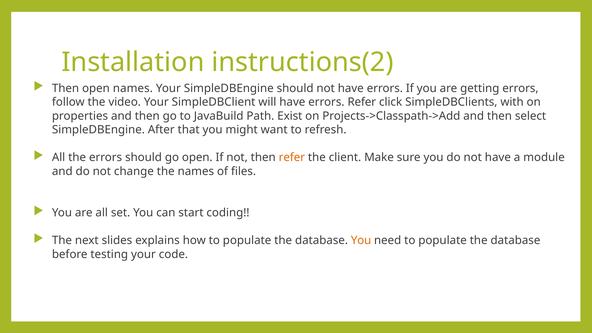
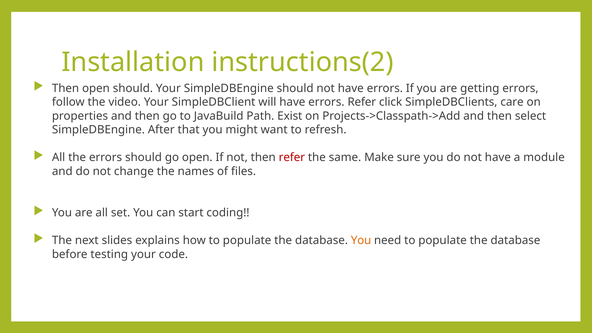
open names: names -> should (133, 88)
with: with -> care (512, 102)
refer colour: orange -> red (292, 157)
client: client -> same (345, 157)
